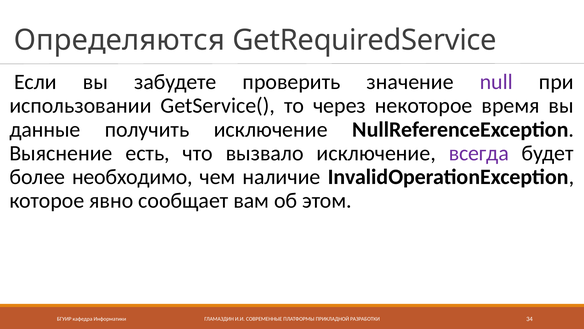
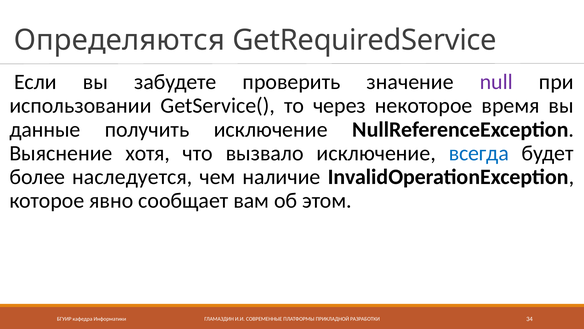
есть: есть -> хотя (148, 153)
всегда colour: purple -> blue (479, 153)
необходимо: необходимо -> наследуется (132, 177)
